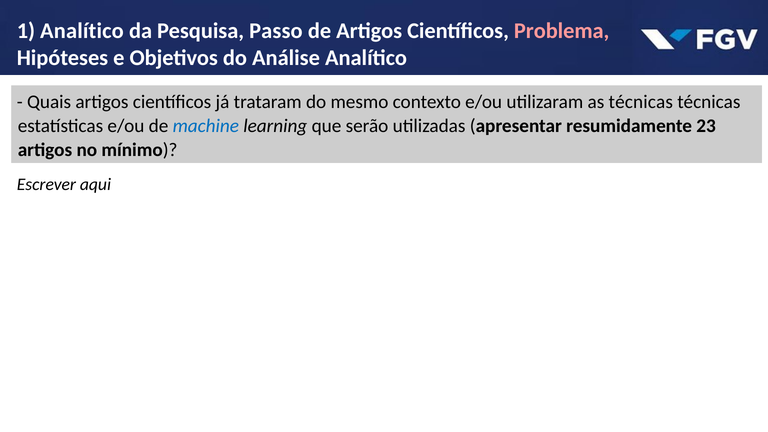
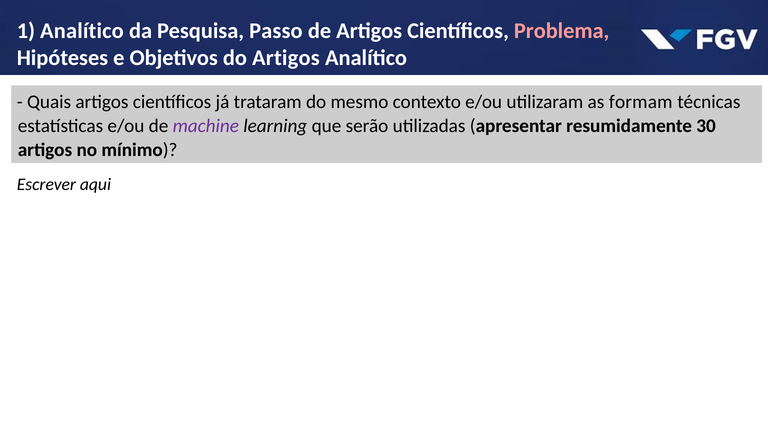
do Análise: Análise -> Artigos (286, 58)
as técnicas: técnicas -> formam (641, 102)
machine colour: blue -> purple (206, 126)
23: 23 -> 30 (706, 126)
